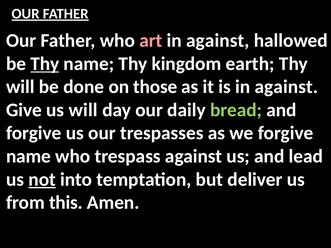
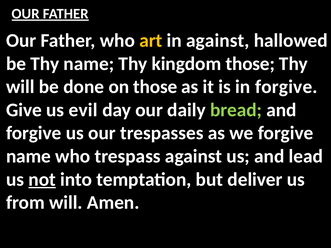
art colour: pink -> yellow (151, 41)
Thy underline: present -> none (45, 64)
kingdom earth: earth -> those (250, 64)
is in against: against -> forgive (286, 87)
us will: will -> evil (83, 110)
from this: this -> will (66, 203)
